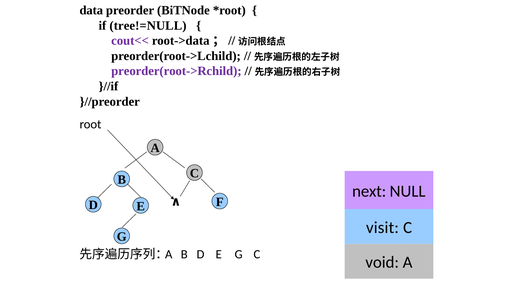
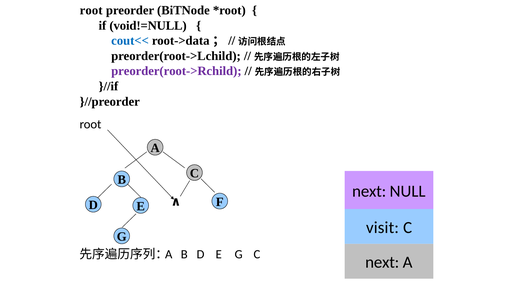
data: data -> root (91, 10)
tree!=NULL: tree!=NULL -> void!=NULL (148, 26)
cout<< colour: purple -> blue (130, 41)
void: void -> next (382, 262)
